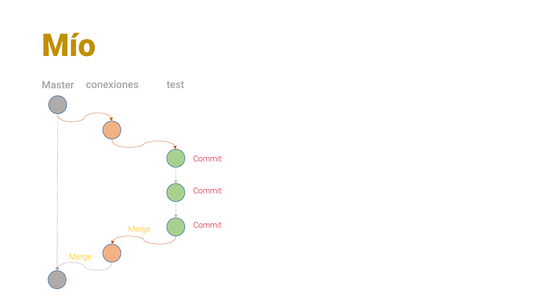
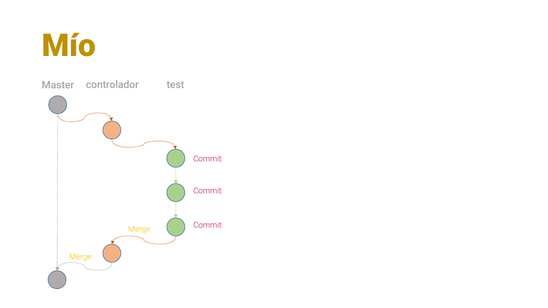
conexiones: conexiones -> controlador (112, 85)
